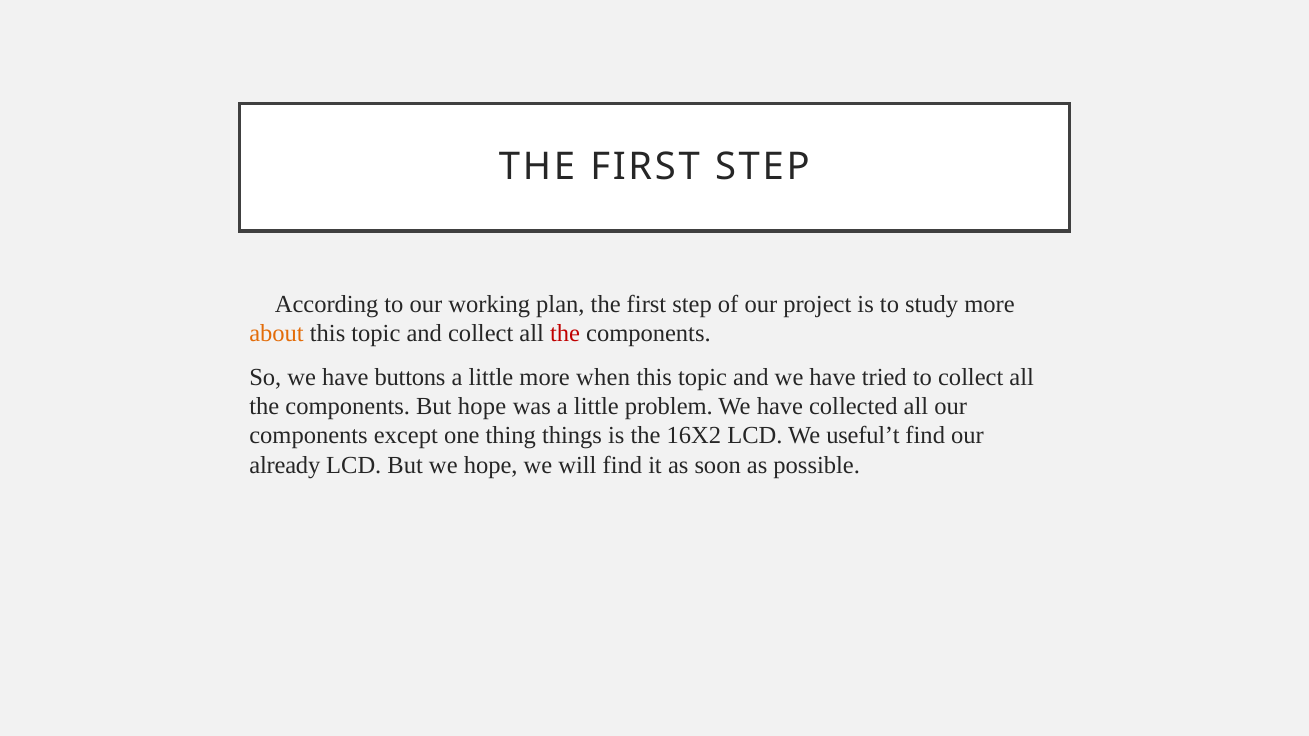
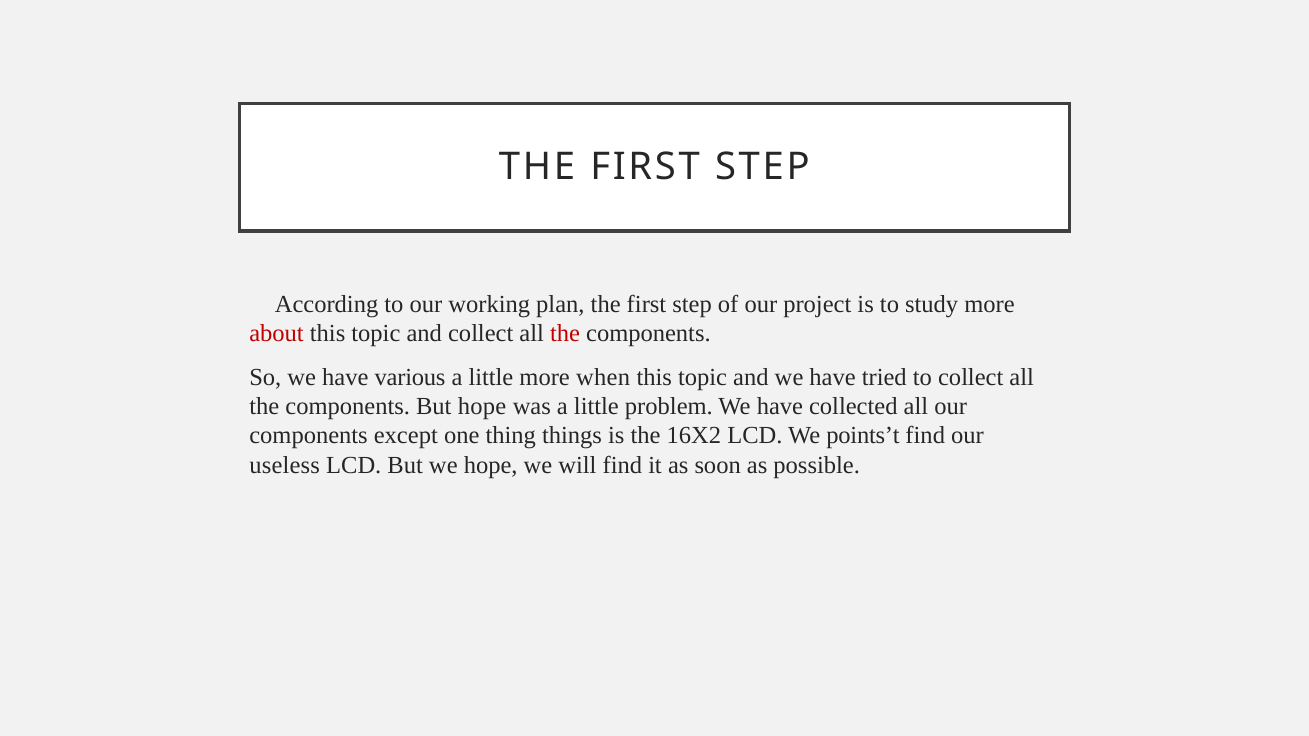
about colour: orange -> red (277, 334)
buttons: buttons -> various (410, 377)
useful’t: useful’t -> points’t (863, 436)
already: already -> useless (285, 465)
